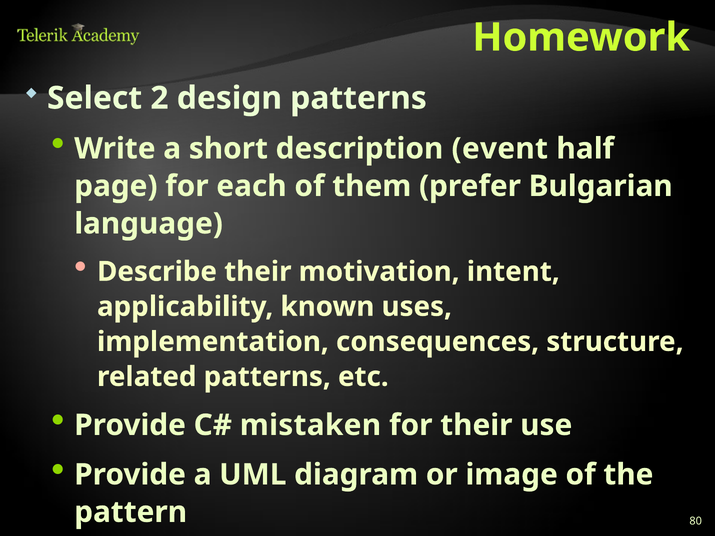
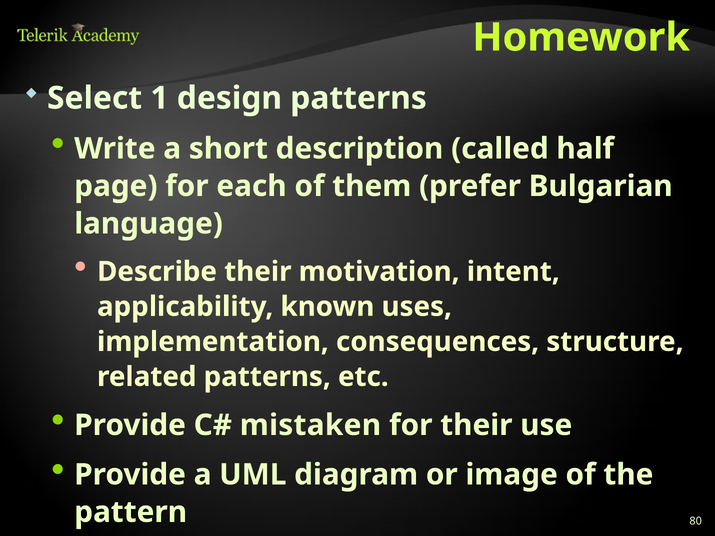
2: 2 -> 1 (159, 98)
event: event -> called (500, 149)
